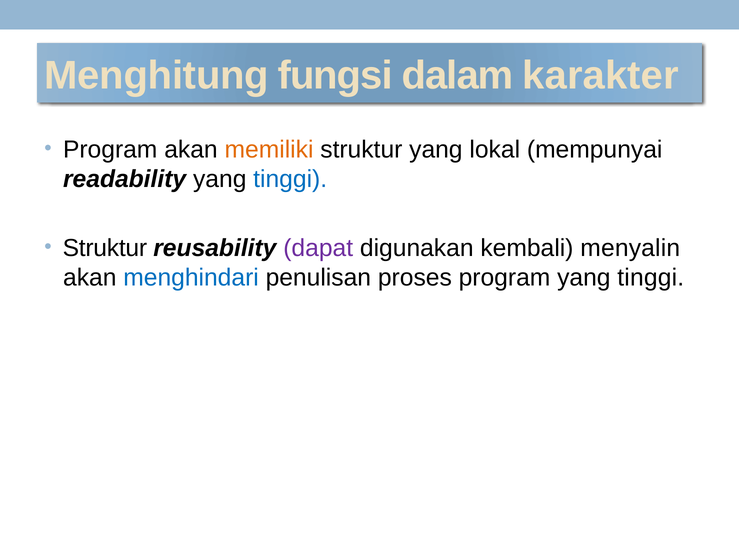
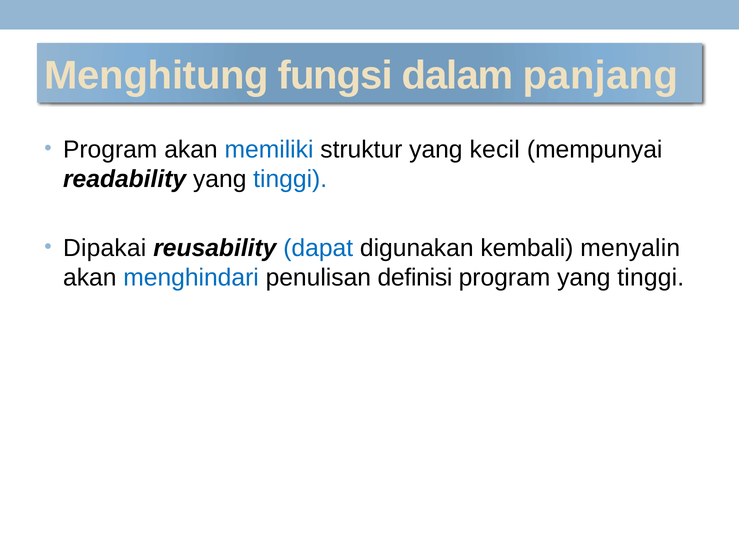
karakter: karakter -> panjang (600, 76)
memiliki colour: orange -> blue (269, 150)
lokal: lokal -> kecil (495, 150)
Struktur: Struktur -> Dipakai (105, 248)
dapat colour: purple -> blue (318, 248)
proses: proses -> definisi (415, 278)
